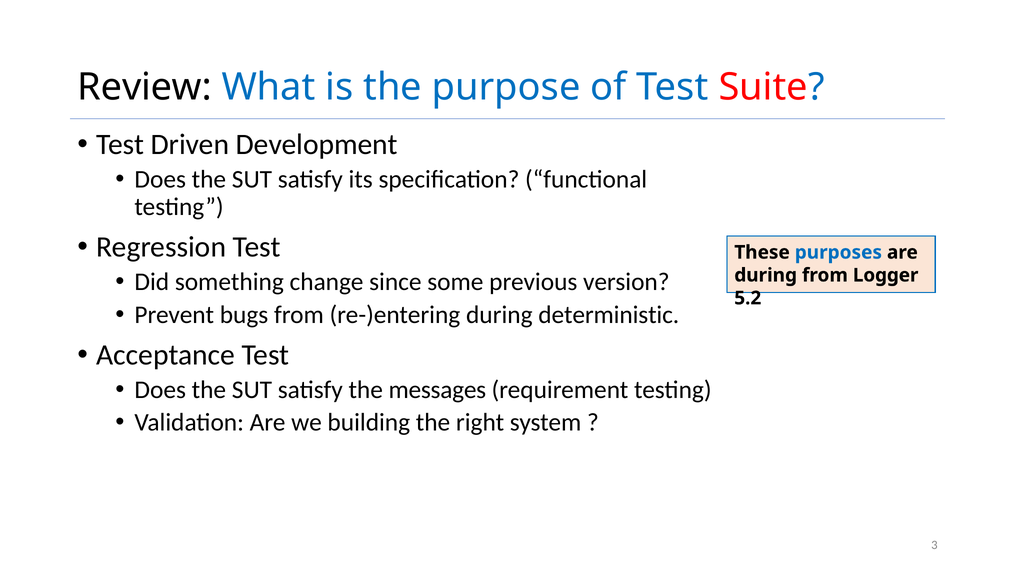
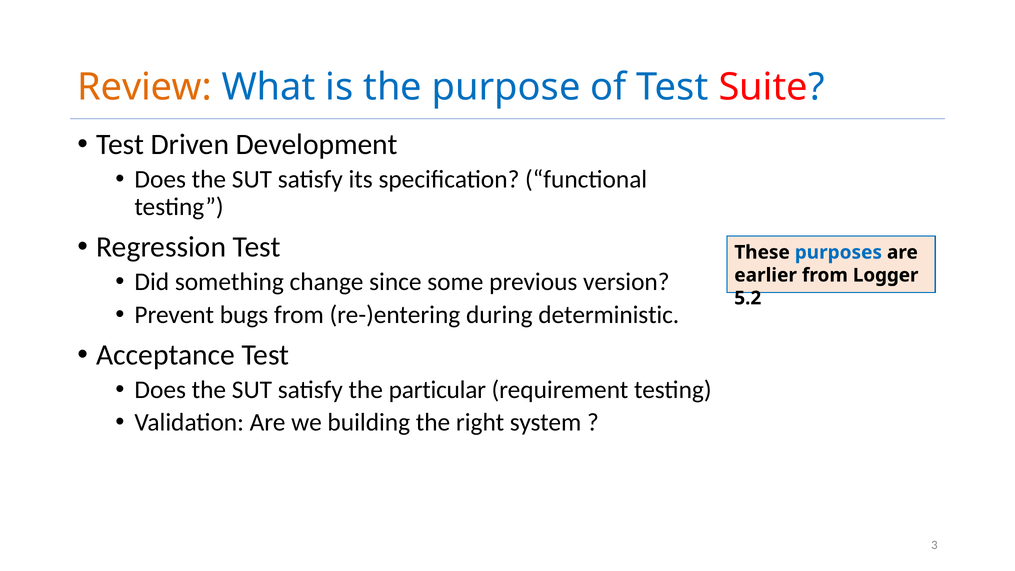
Review colour: black -> orange (145, 87)
during: during -> earlier (766, 275)
messages: messages -> particular (437, 390)
